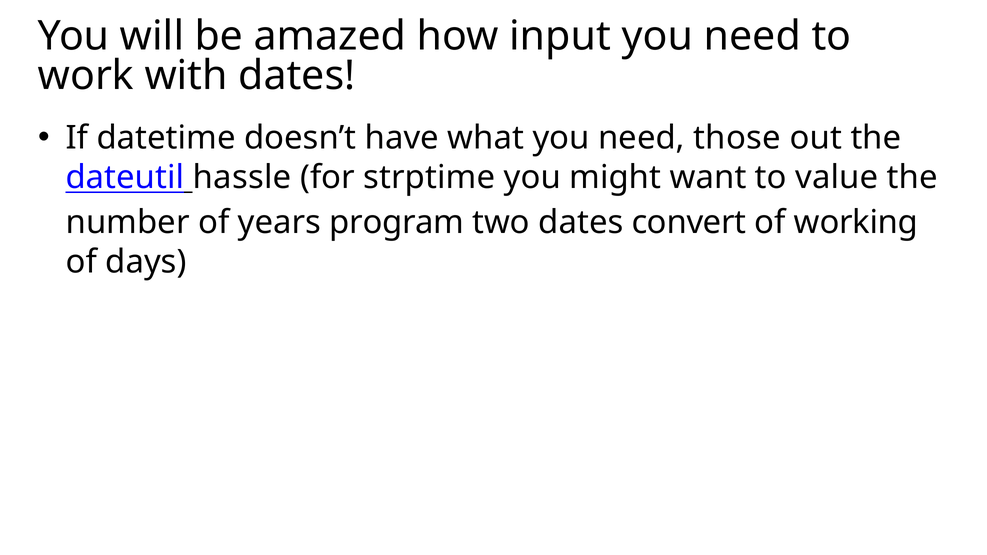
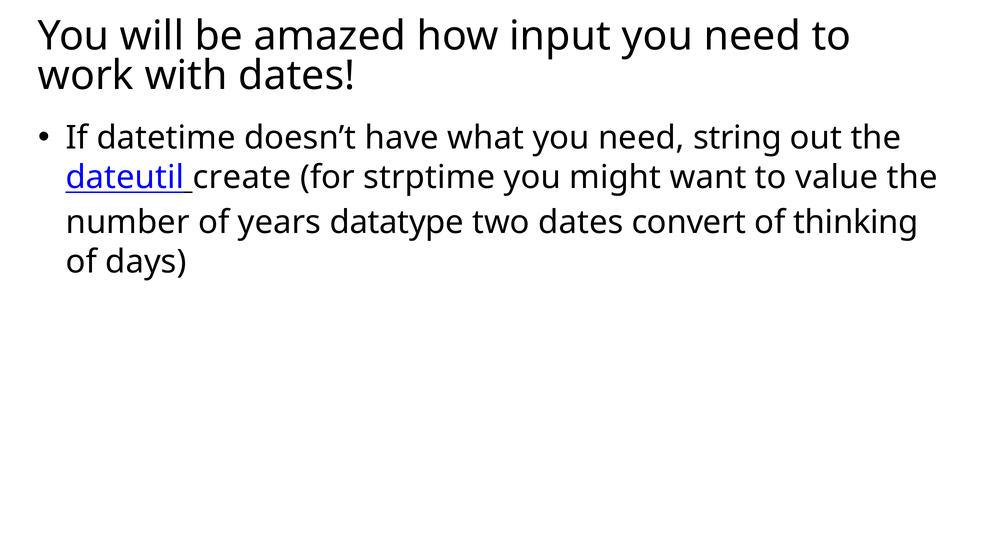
those: those -> string (737, 138)
hassle: hassle -> create (242, 178)
program: program -> datatype (397, 222)
working: working -> thinking (856, 222)
